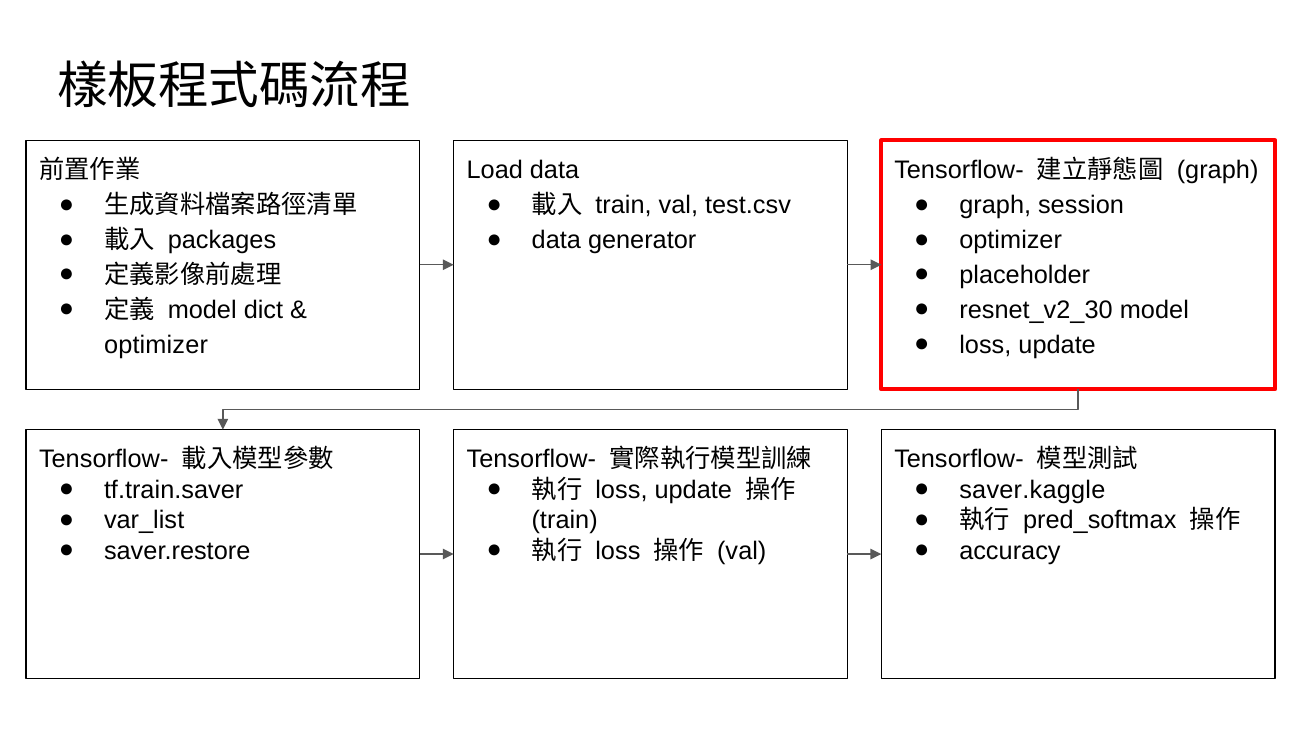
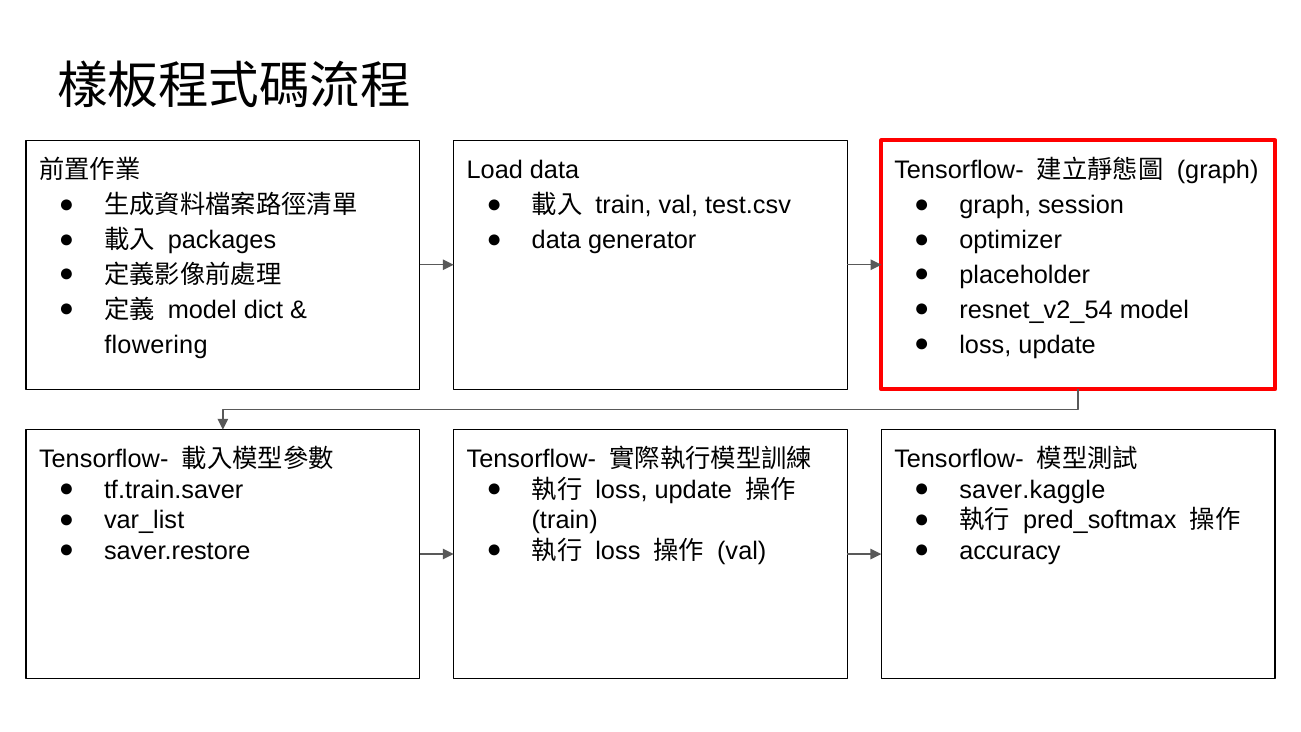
resnet_v2_30: resnet_v2_30 -> resnet_v2_54 (1036, 310)
optimizer: optimizer -> flowering (156, 345)
